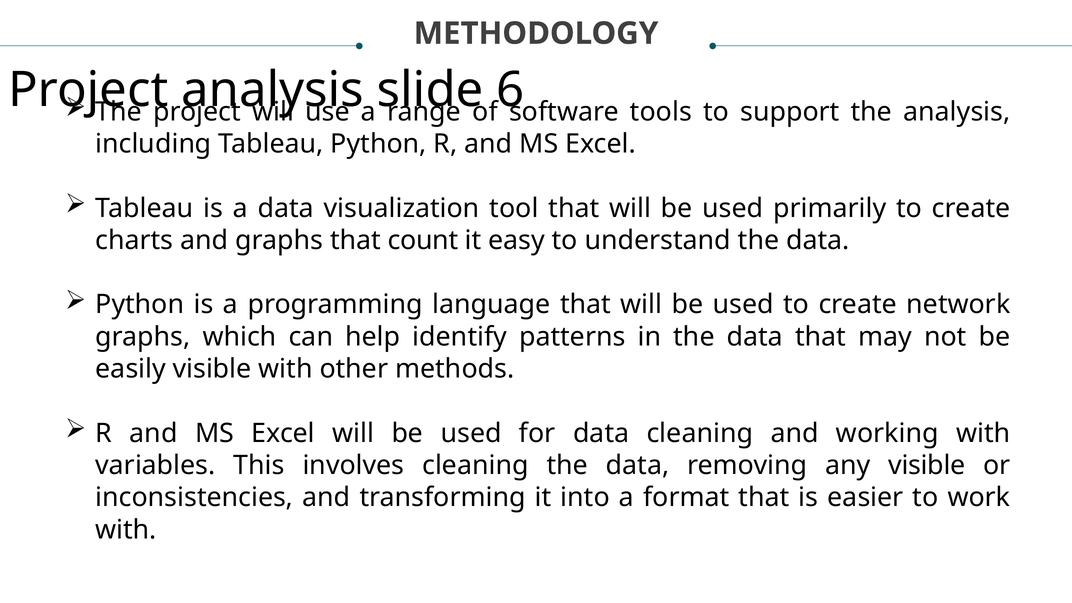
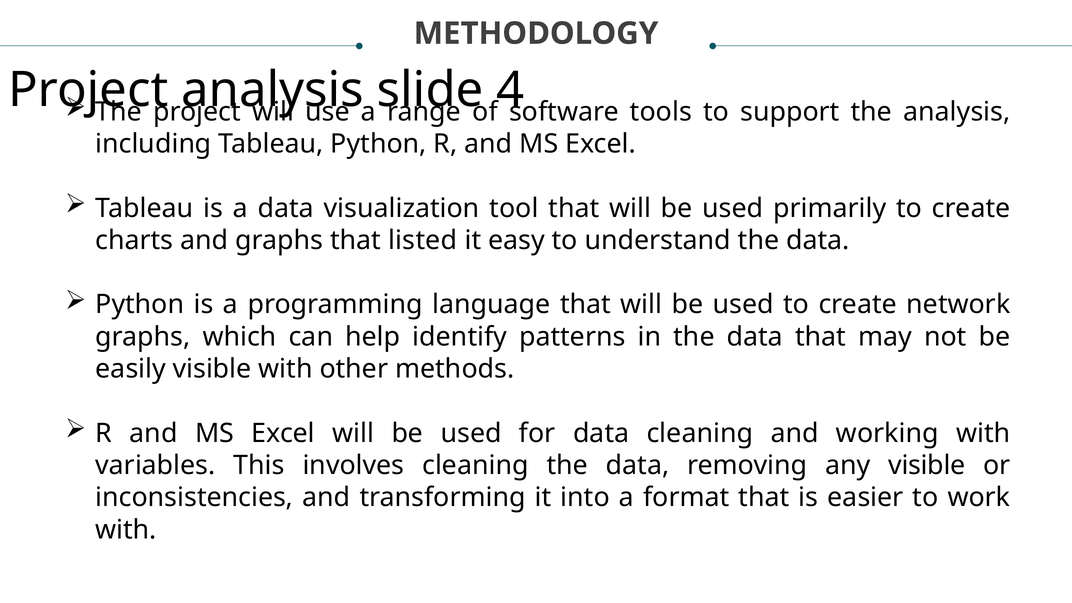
6: 6 -> 4 (510, 90)
count: count -> listed (423, 240)
